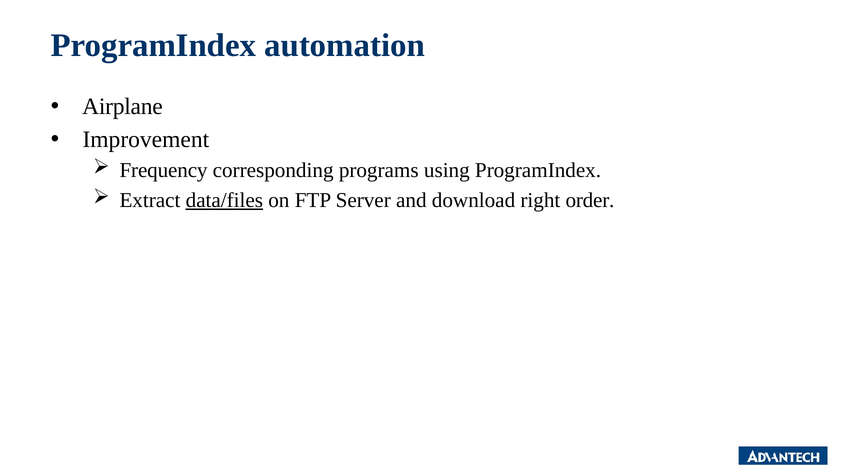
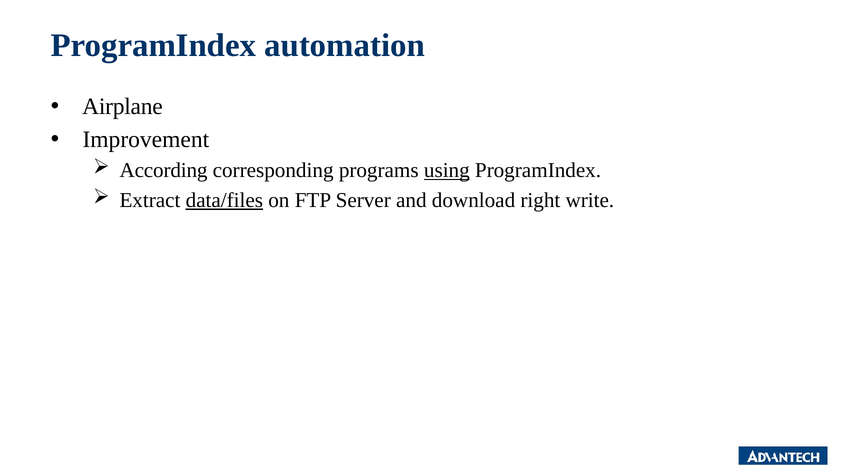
Frequency: Frequency -> According (164, 170)
using underline: none -> present (447, 170)
order: order -> write (590, 200)
